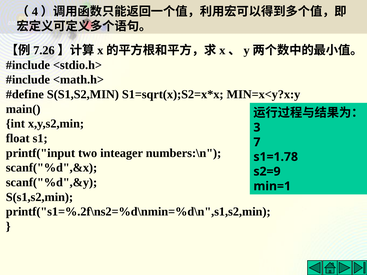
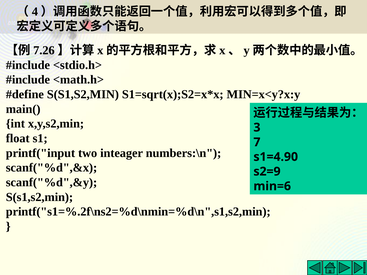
s1=1.78: s1=1.78 -> s1=4.90 (276, 157)
min=1: min=1 -> min=6 (272, 186)
